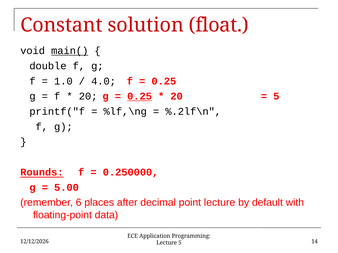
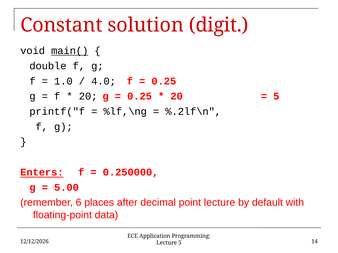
float: float -> digit (219, 25)
0.25 underline: present -> none (140, 96)
Rounds: Rounds -> Enters (42, 173)
